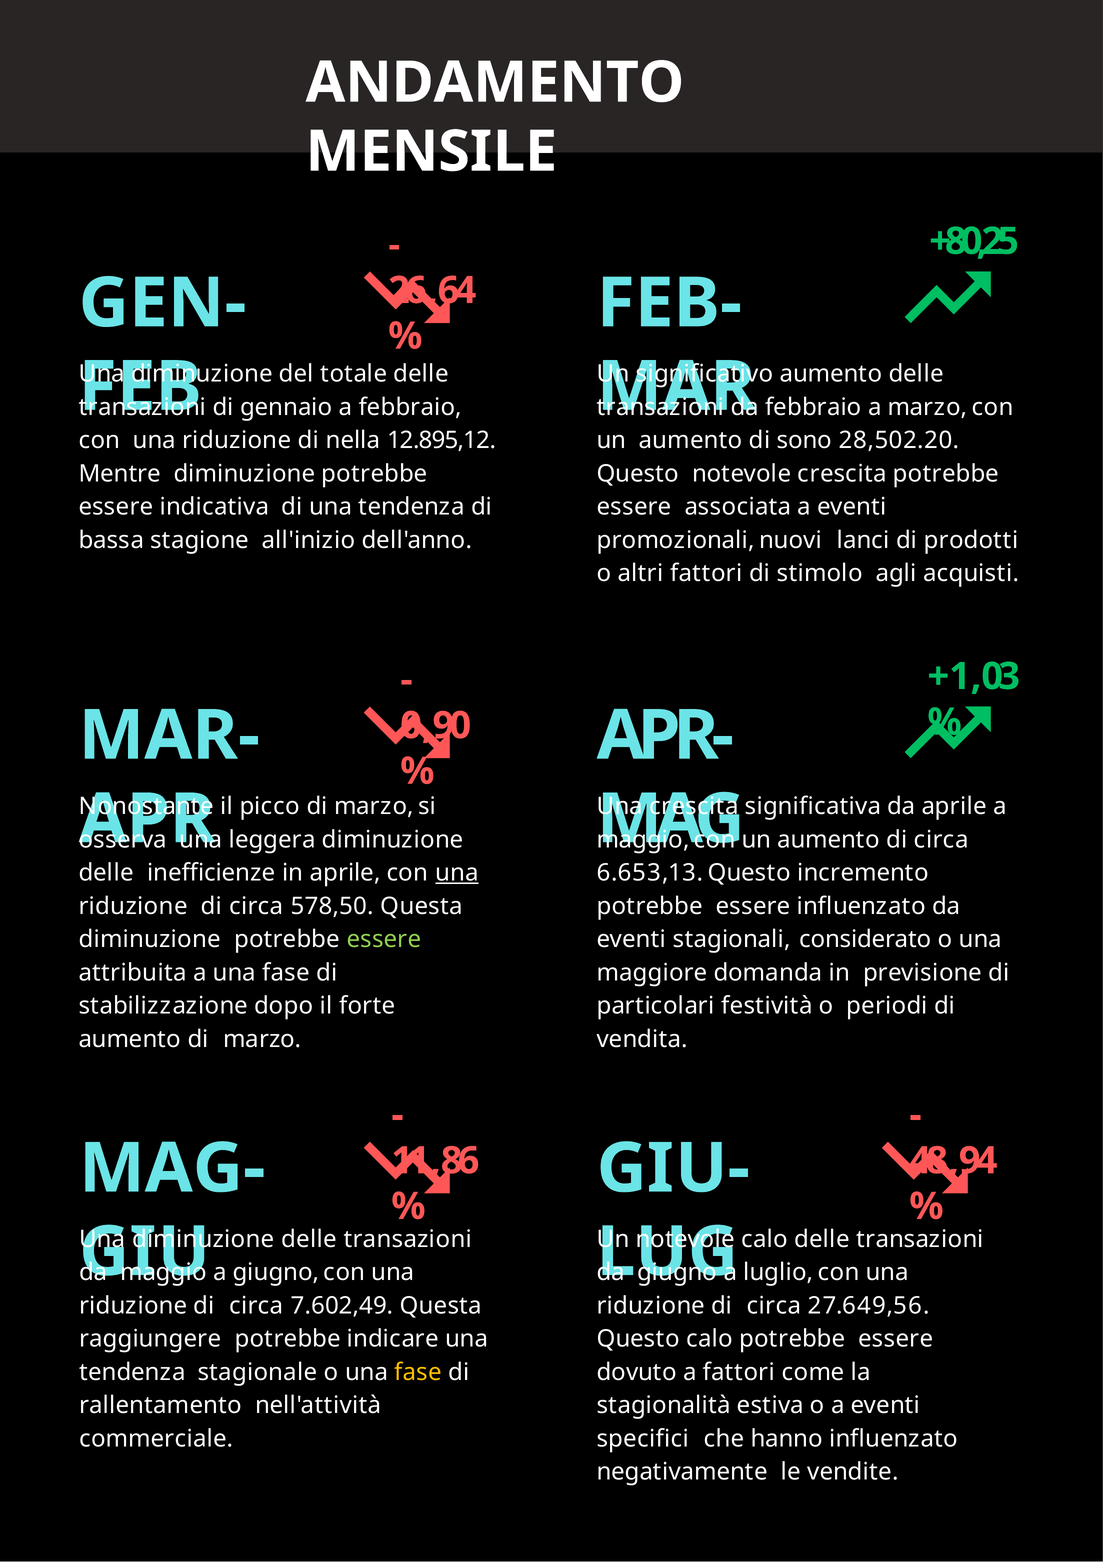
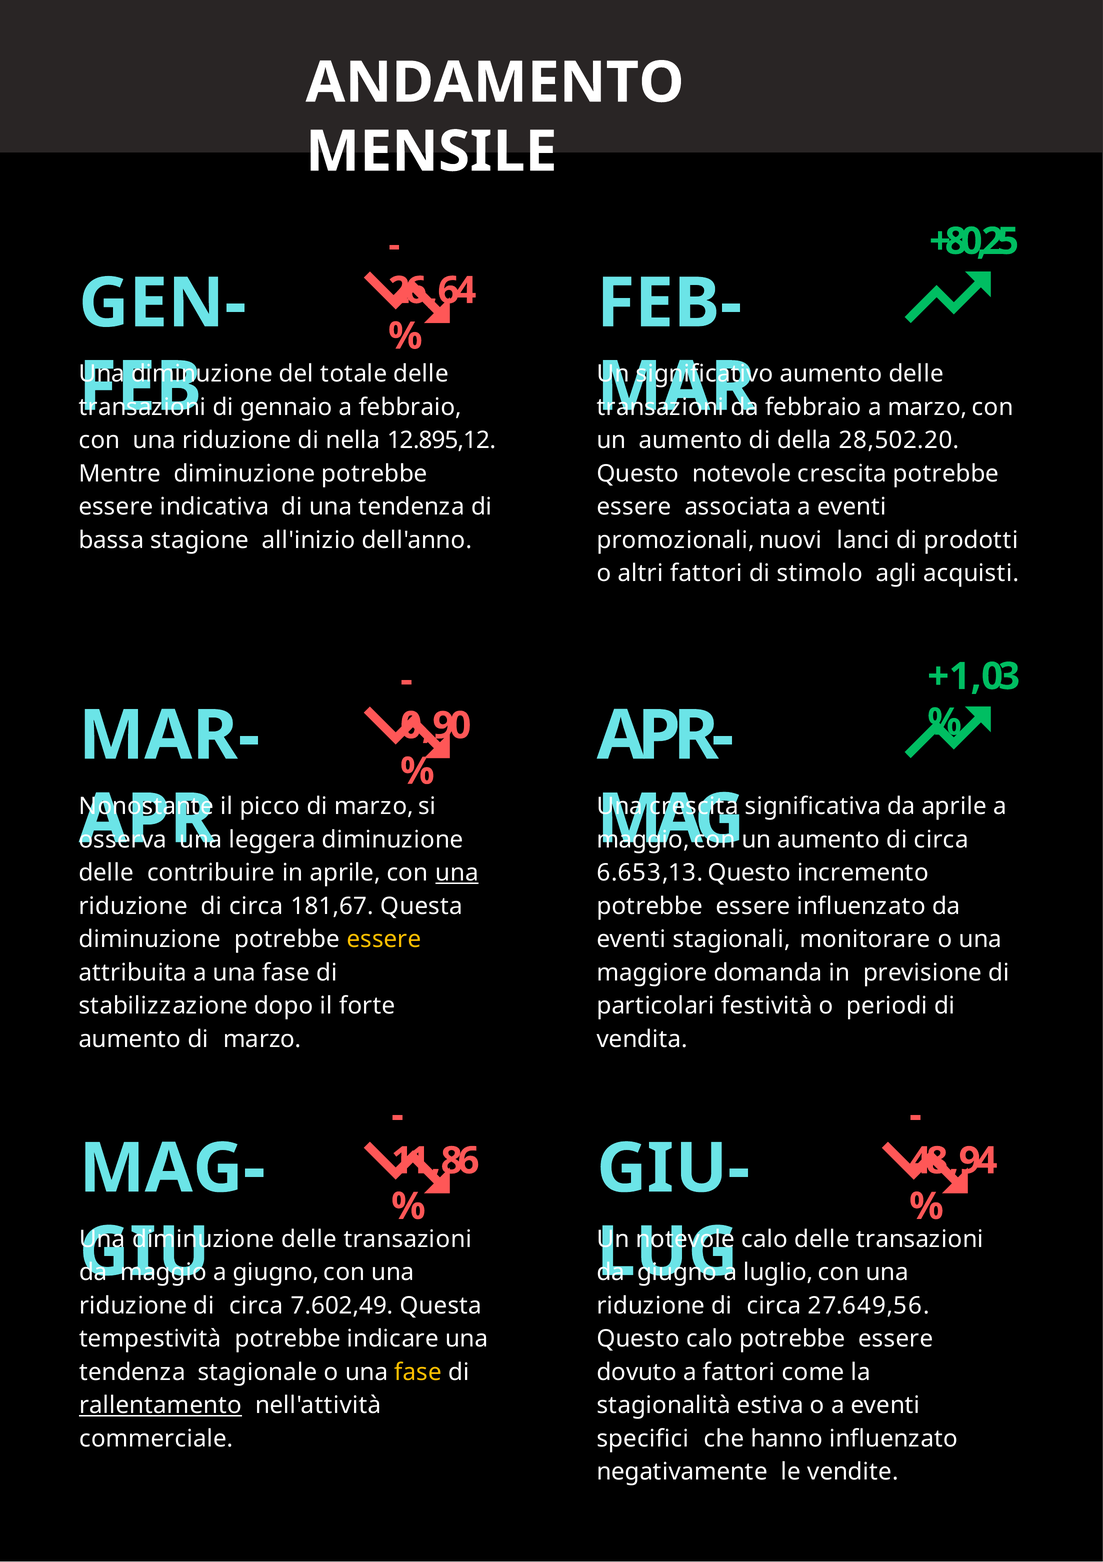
sono: sono -> della (804, 440)
inefficienze: inefficienze -> contribuire (211, 873)
578,50: 578,50 -> 181,67 (332, 906)
essere colour: light green -> yellow (384, 939)
considerato: considerato -> monitorare (865, 939)
raggiungere: raggiungere -> tempestività (150, 1339)
rallentamento underline: none -> present (160, 1405)
